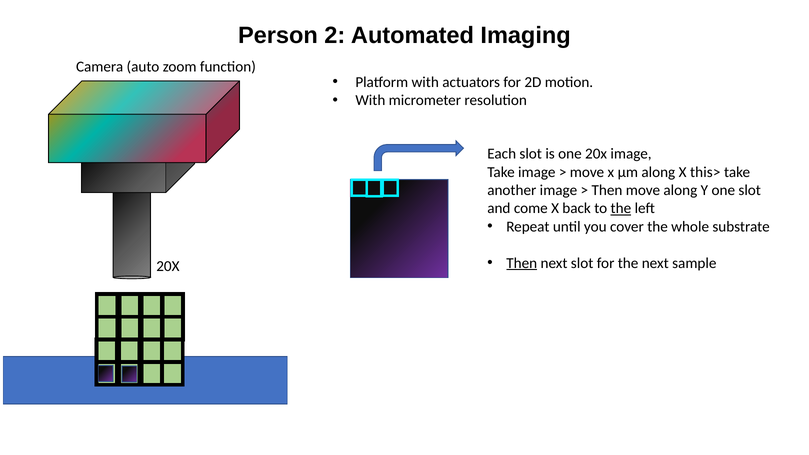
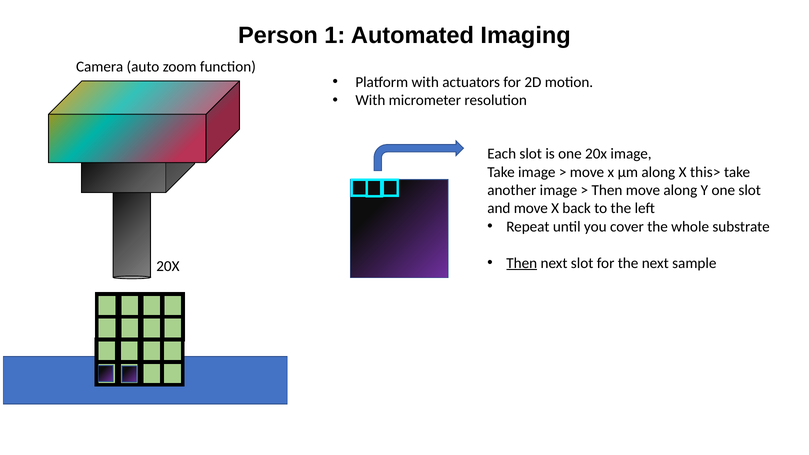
2: 2 -> 1 (335, 35)
and come: come -> move (531, 209)
the underline: present -> none (621, 209)
